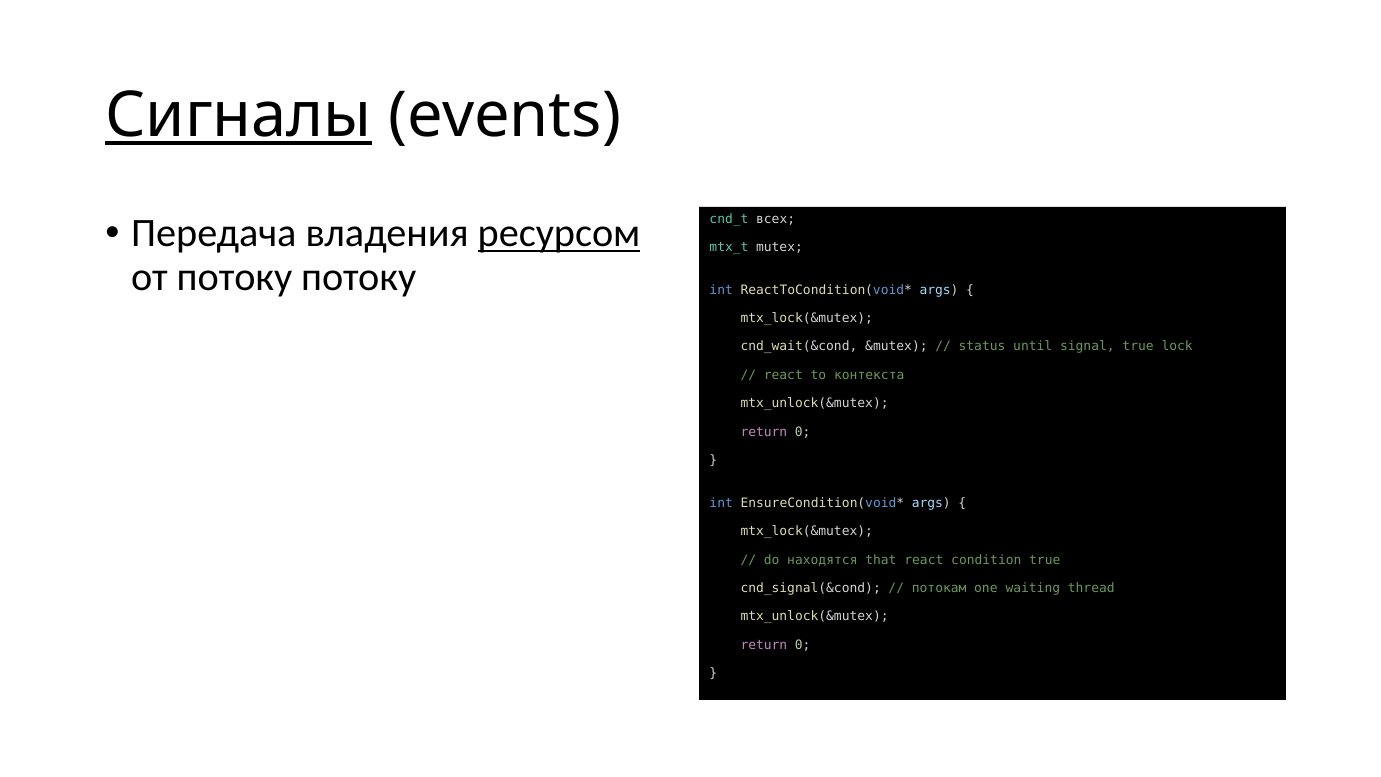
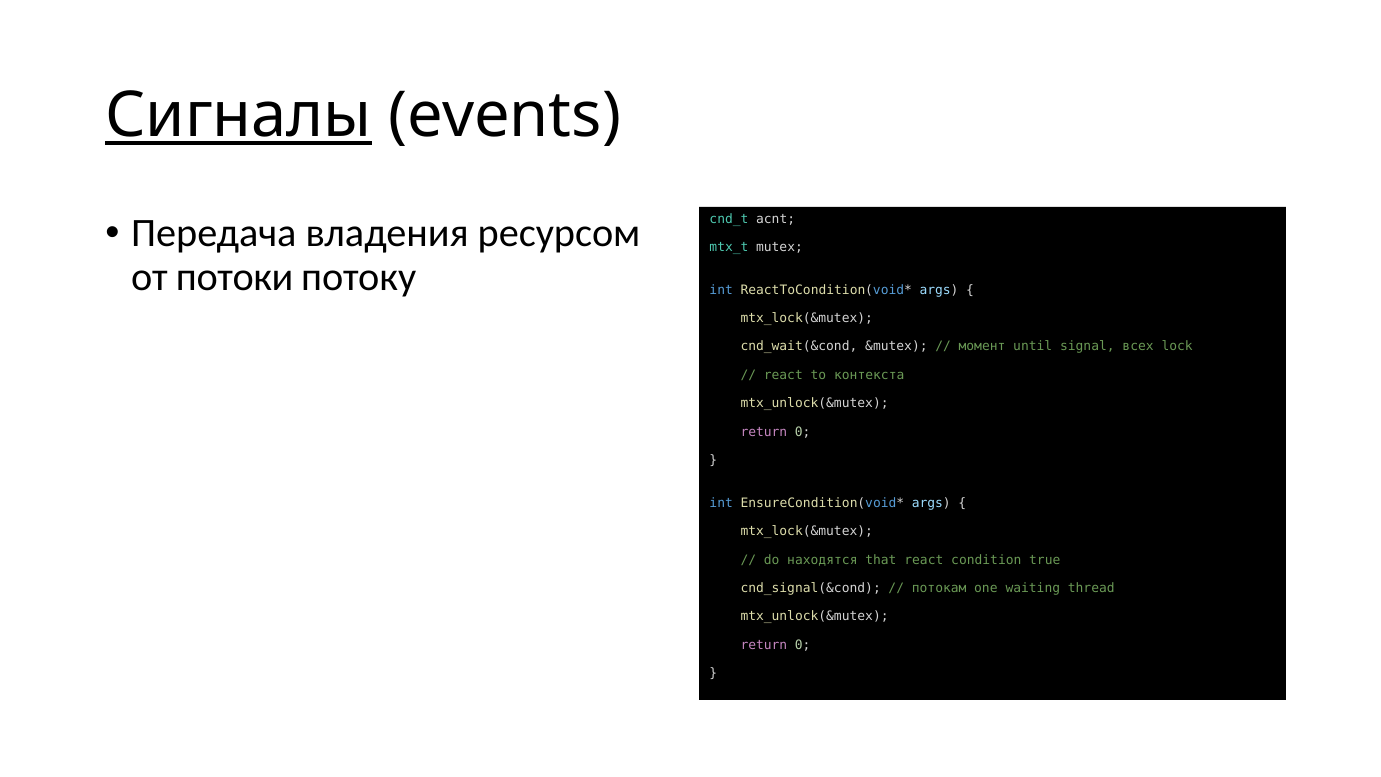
всех: всех -> acnt (776, 219)
ресурсом underline: present -> none (559, 233)
от потоку: потоку -> потоки (235, 277)
status: status -> момент (982, 347)
signal true: true -> всех (1138, 347)
